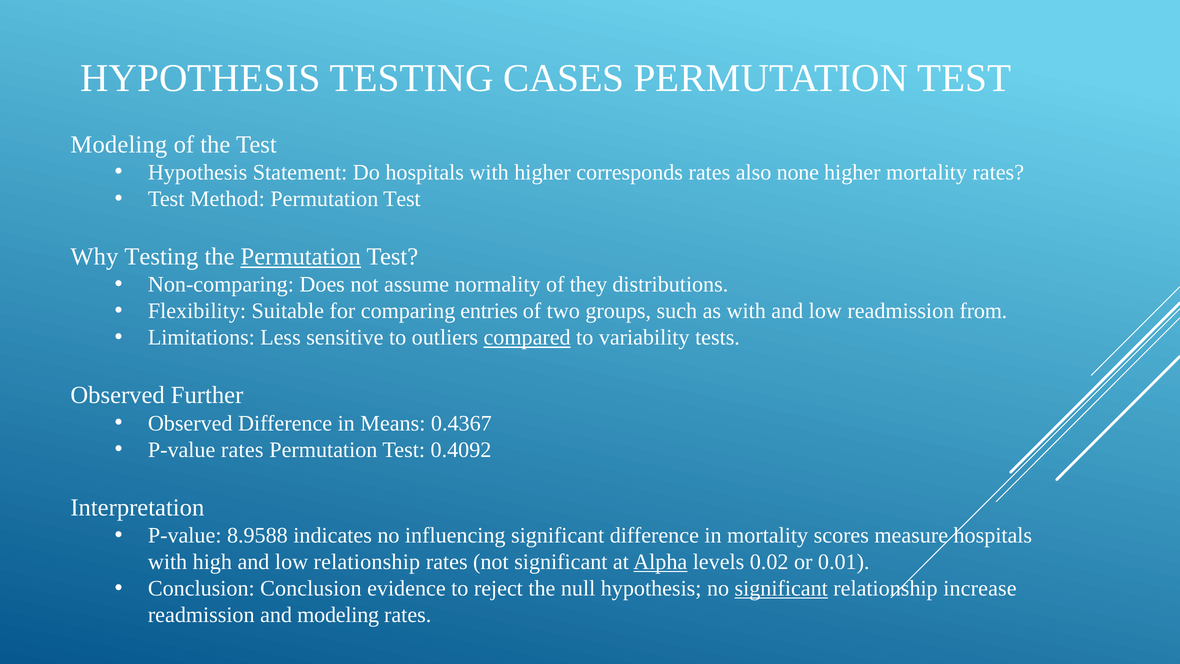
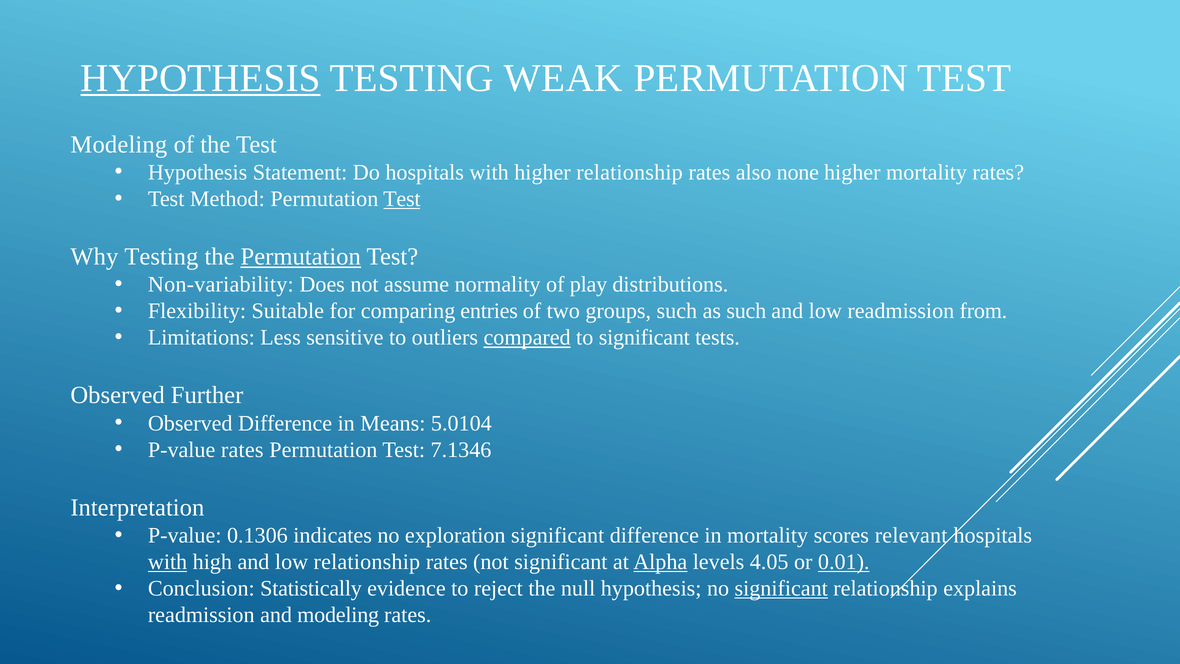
HYPOTHESIS underline: none -> present (201, 78)
CASES: CASES -> WEAK (563, 78)
higher corresponds: corresponds -> relationship (630, 172)
Test underline: none -> present (402, 199)
Non-comparing: Non-comparing -> Non-variability (221, 284)
they: they -> play (589, 284)
as with: with -> such (746, 311)
to variability: variability -> significant (644, 337)
0.4367: 0.4367 -> 5.0104 (461, 423)
0.4092: 0.4092 -> 7.1346 (461, 450)
8.9588: 8.9588 -> 0.1306 (257, 535)
influencing: influencing -> exploration (455, 535)
measure: measure -> relevant (911, 535)
with underline: none -> present (168, 562)
0.02: 0.02 -> 4.05 (769, 562)
0.01 underline: none -> present (844, 562)
Conclusion Conclusion: Conclusion -> Statistically (311, 588)
increase: increase -> explains (980, 588)
